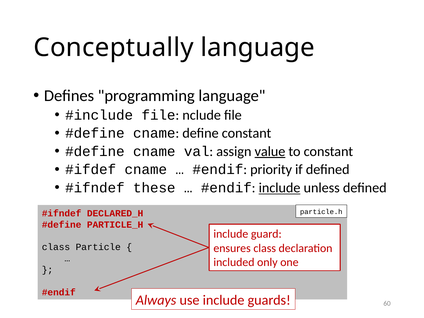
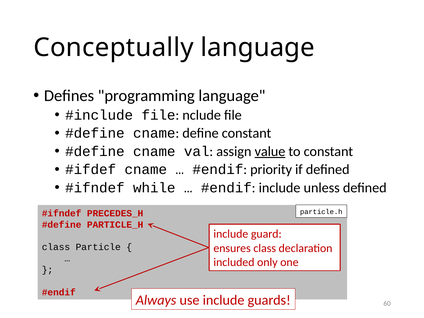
these: these -> while (154, 188)
include underline: present -> none (280, 188)
DECLARED_H: DECLARED_H -> PRECEDES_H (115, 213)
